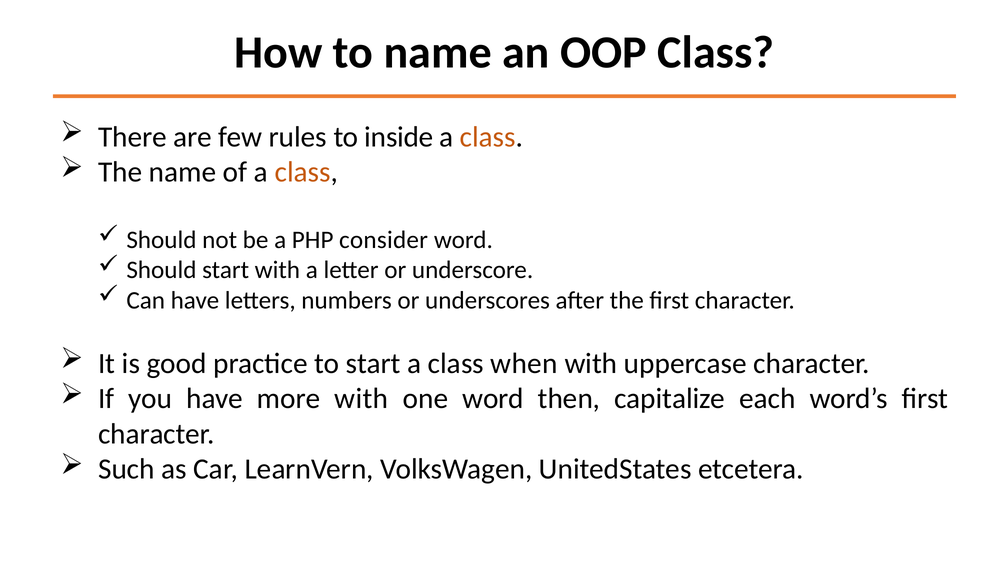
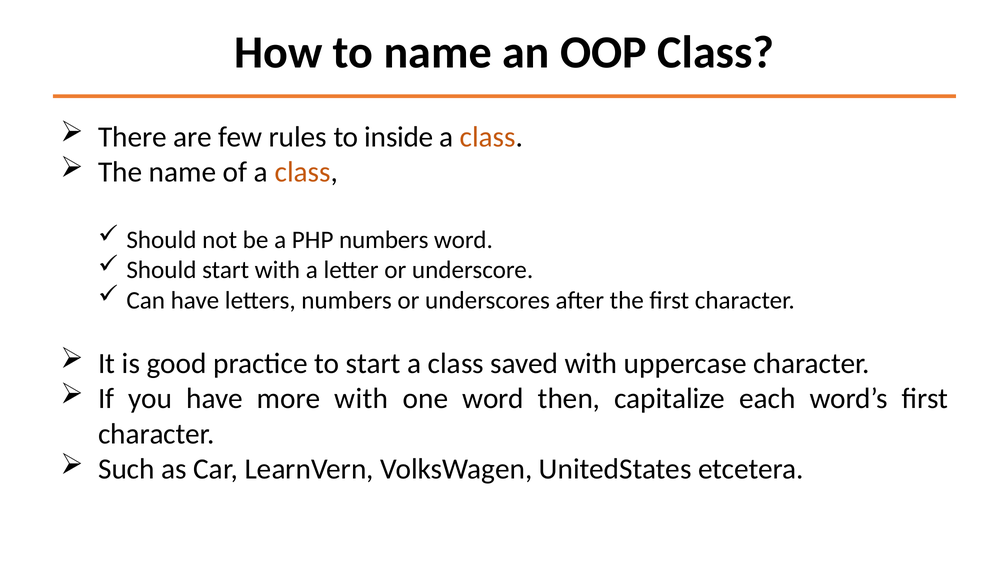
PHP consider: consider -> numbers (384, 240)
when: when -> saved (524, 363)
